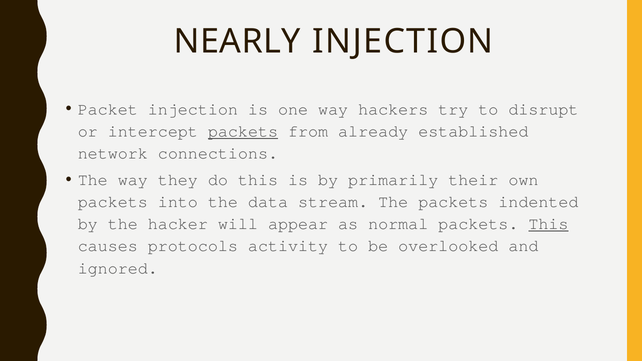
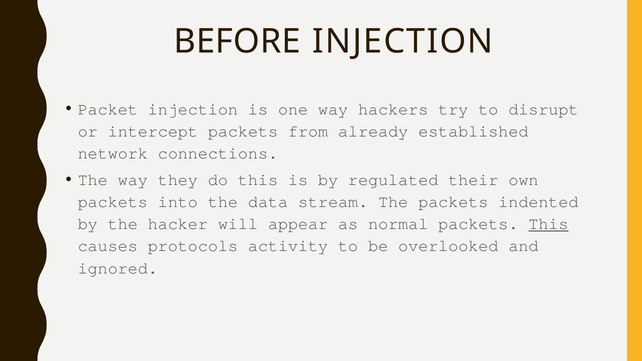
NEARLY: NEARLY -> BEFORE (237, 41)
packets underline: present -> none (243, 131)
primarily: primarily -> regulated (393, 180)
